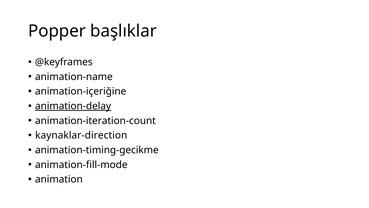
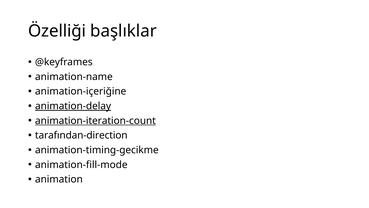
Popper: Popper -> Özelliği (57, 31)
animation-iteration-count underline: none -> present (95, 120)
kaynaklar-direction: kaynaklar-direction -> tarafından-direction (81, 135)
